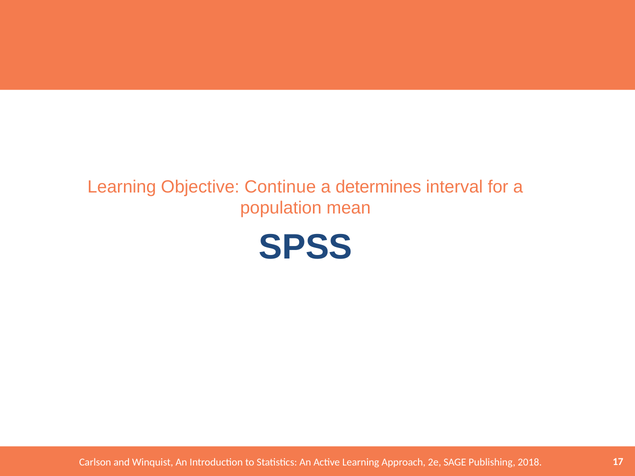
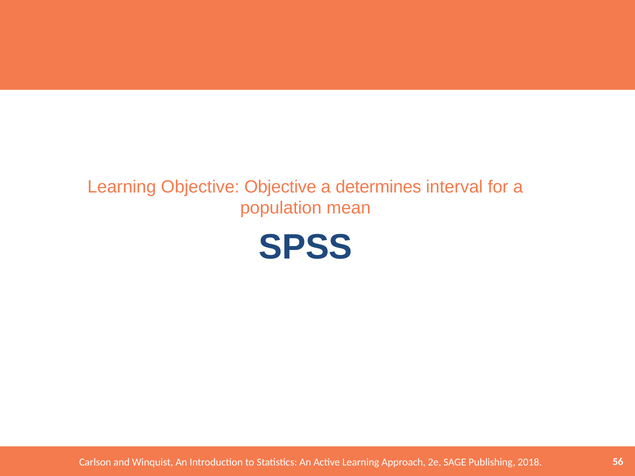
Objective Continue: Continue -> Objective (280, 187)
17: 17 -> 56 (618, 462)
